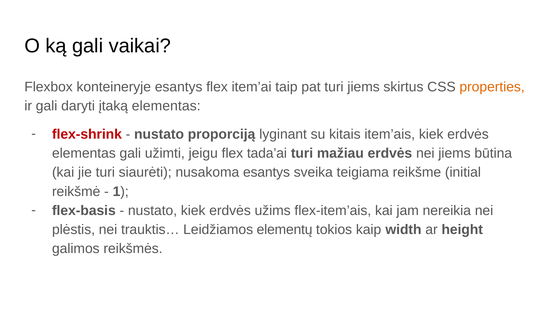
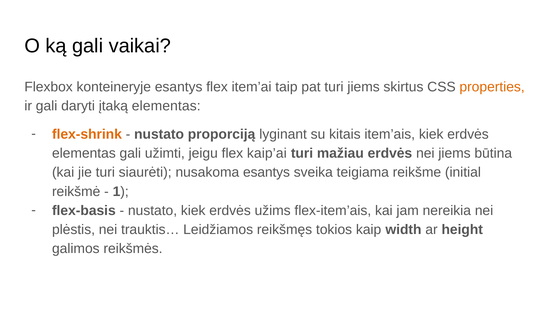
flex-shrink colour: red -> orange (87, 134)
tada’ai: tada’ai -> kaip’ai (267, 153)
elementų: elementų -> reikšmęs (285, 230)
